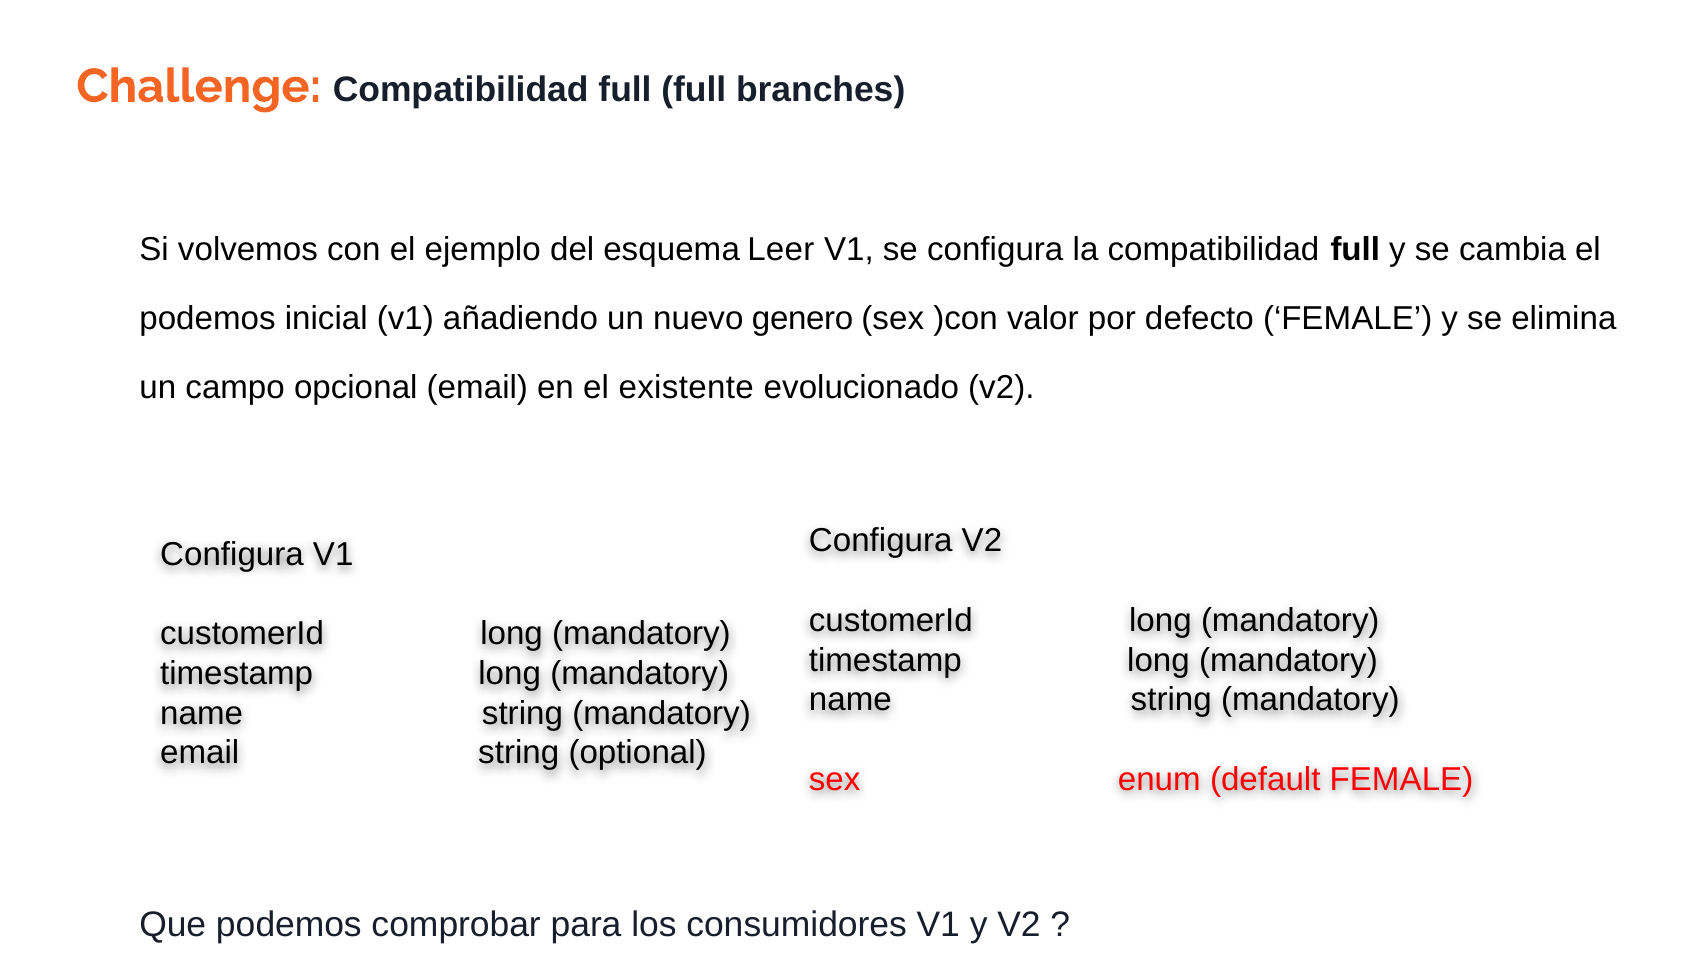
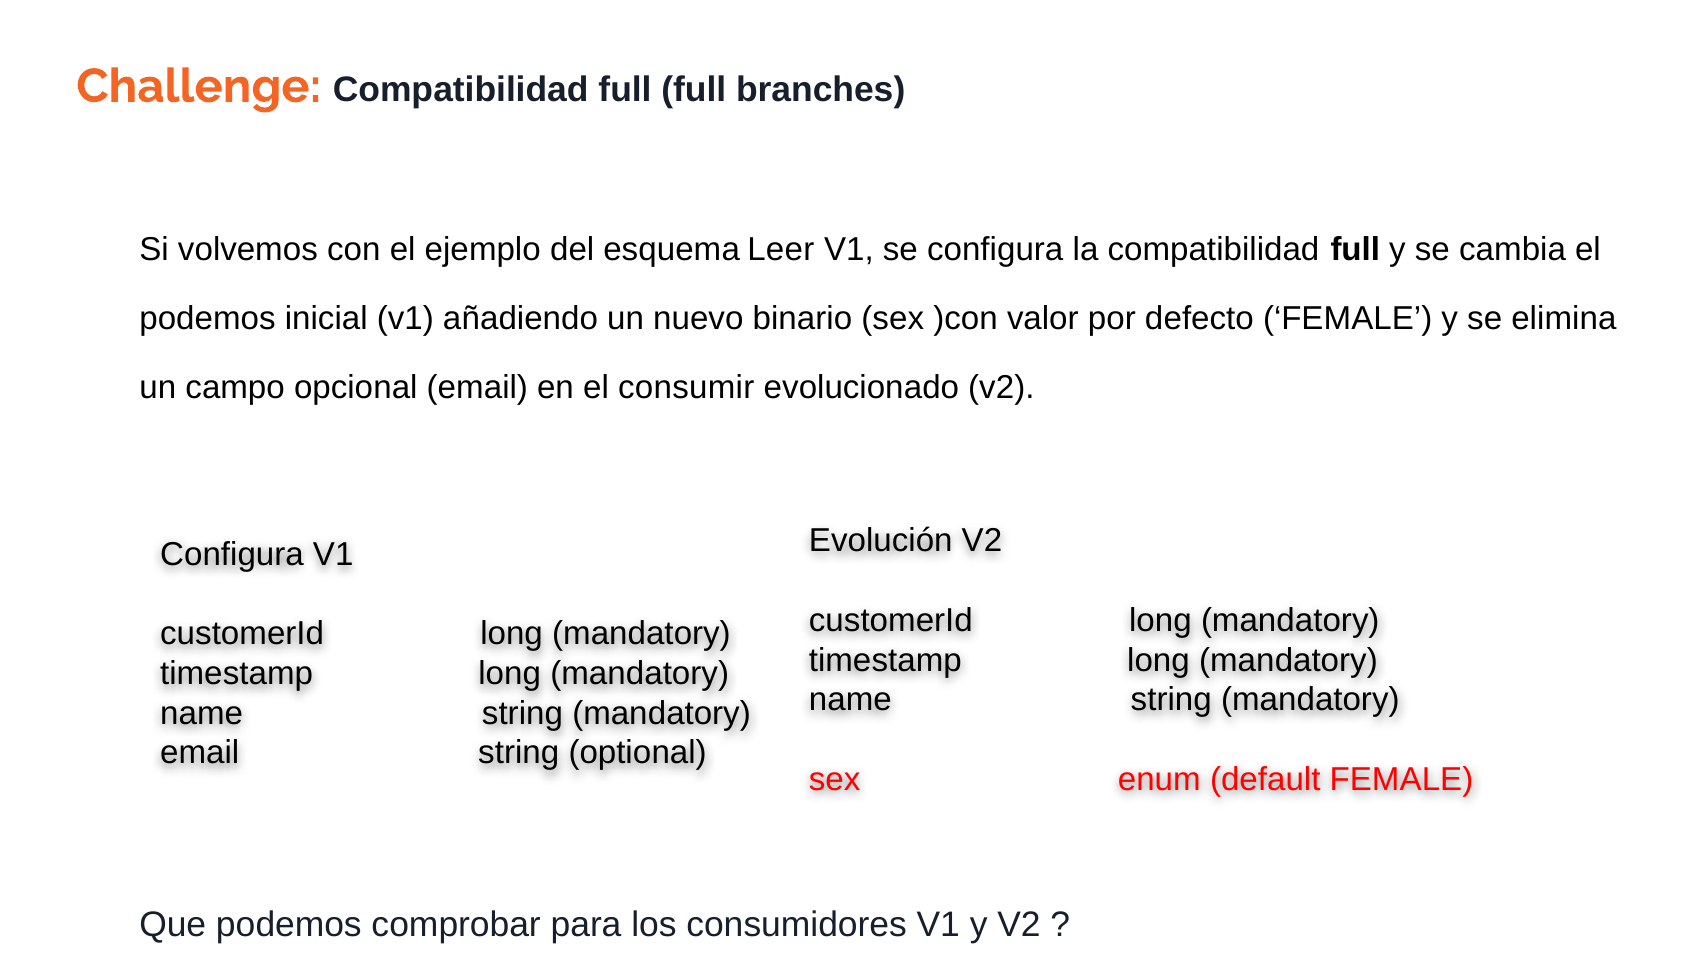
genero: genero -> binario (802, 319)
existente: existente -> consumir (686, 388)
Configura: Configura -> Evolución (881, 541)
